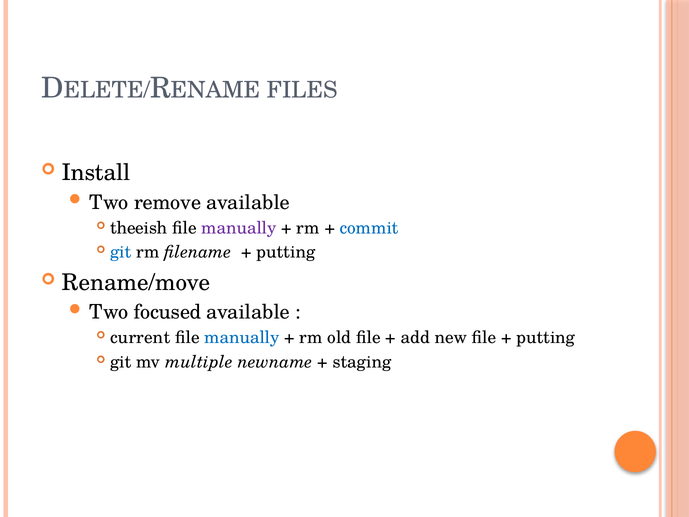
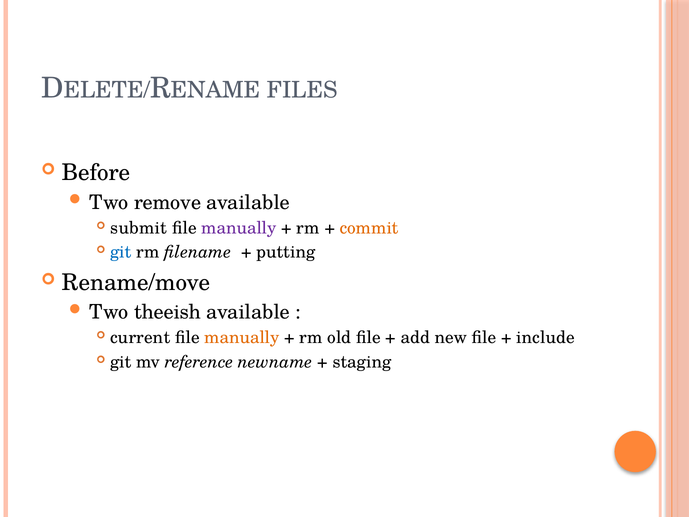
Install: Install -> Before (96, 173)
theeish: theeish -> submit (139, 228)
commit colour: blue -> orange (369, 228)
focused: focused -> theeish (168, 312)
manually colour: blue -> orange (242, 338)
putting: putting -> include (546, 338)
multiple: multiple -> reference (199, 362)
